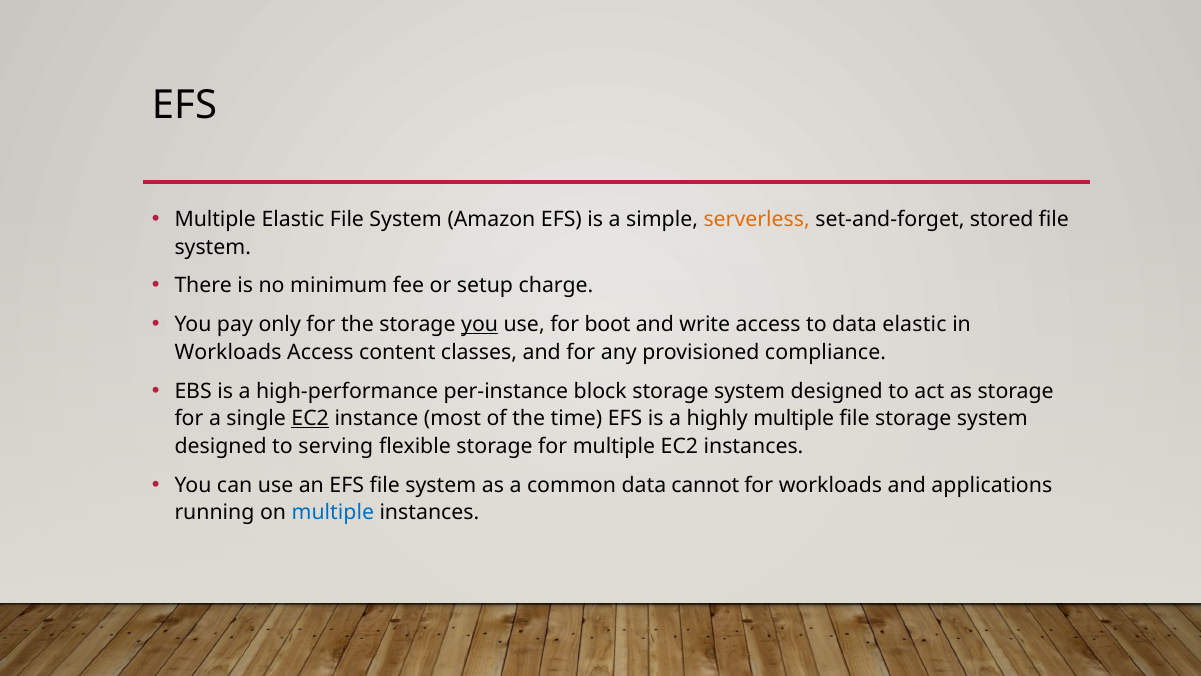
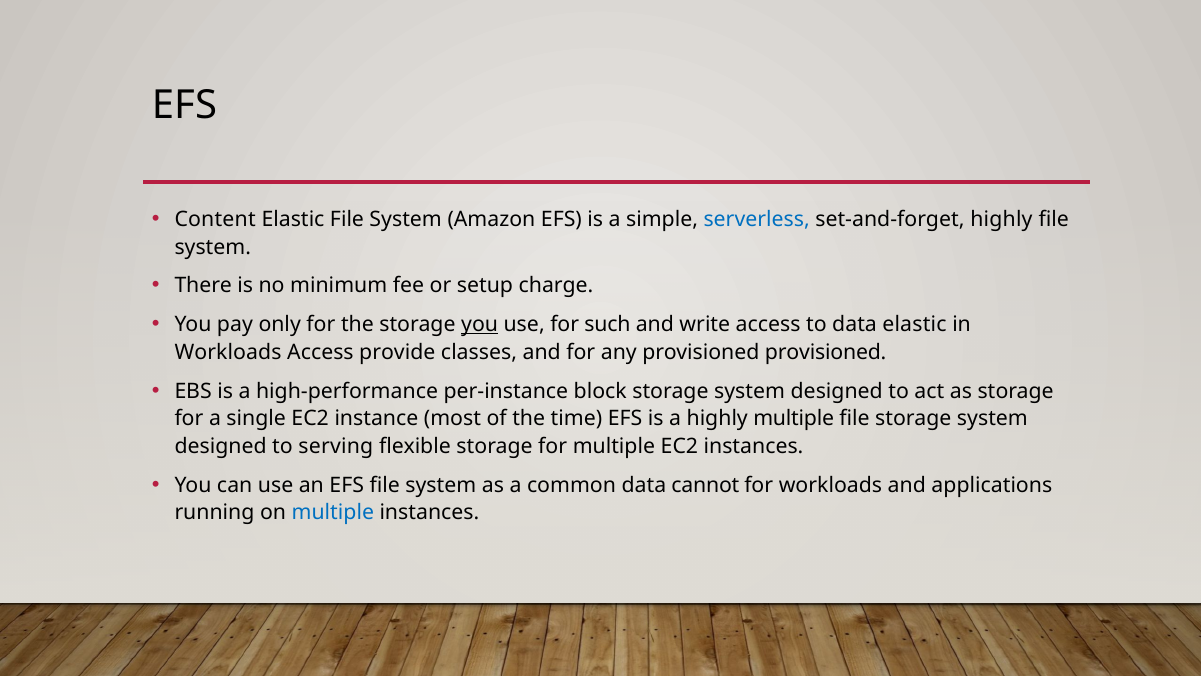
Multiple: Multiple -> Content (215, 219)
serverless colour: orange -> blue (757, 219)
set-and-forget stored: stored -> highly (1001, 219)
boot: boot -> such (608, 324)
content: content -> provide (397, 352)
provisioned compliance: compliance -> provisioned (826, 352)
EC2 underline: present -> none (310, 418)
